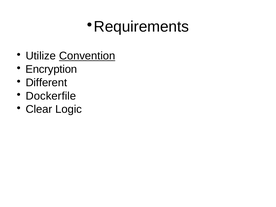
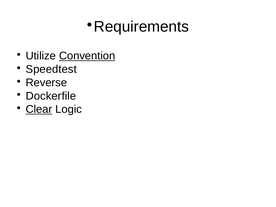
Encryption: Encryption -> Speedtest (51, 69)
Different: Different -> Reverse (46, 83)
Clear underline: none -> present (39, 109)
